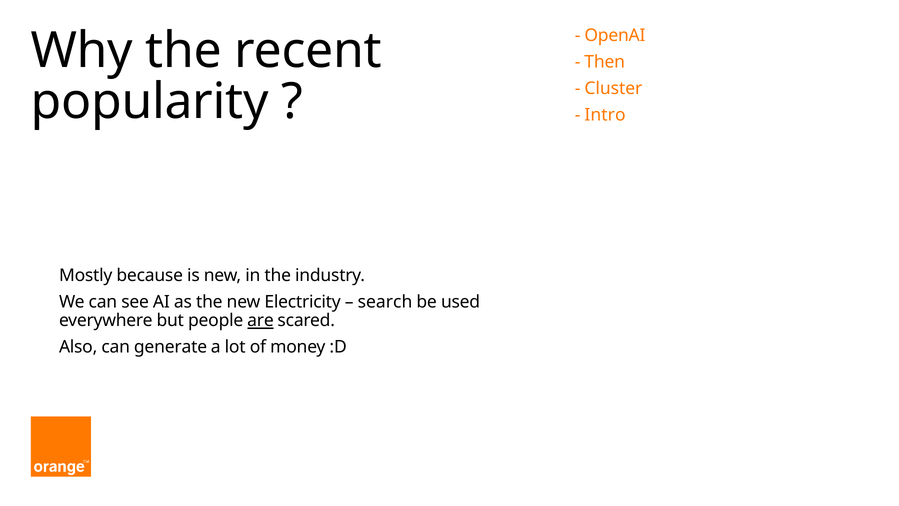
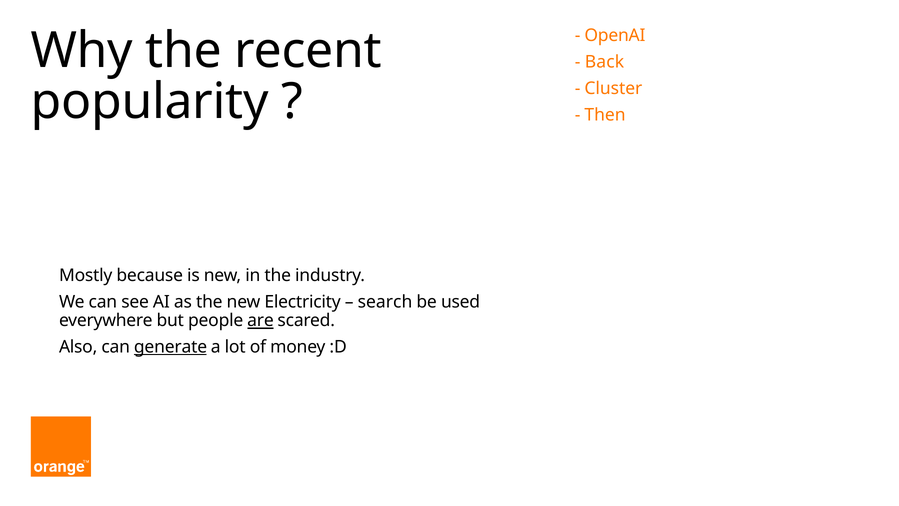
Then: Then -> Back (604, 62)
Intro: Intro -> Then (605, 115)
generate underline: none -> present (171, 347)
